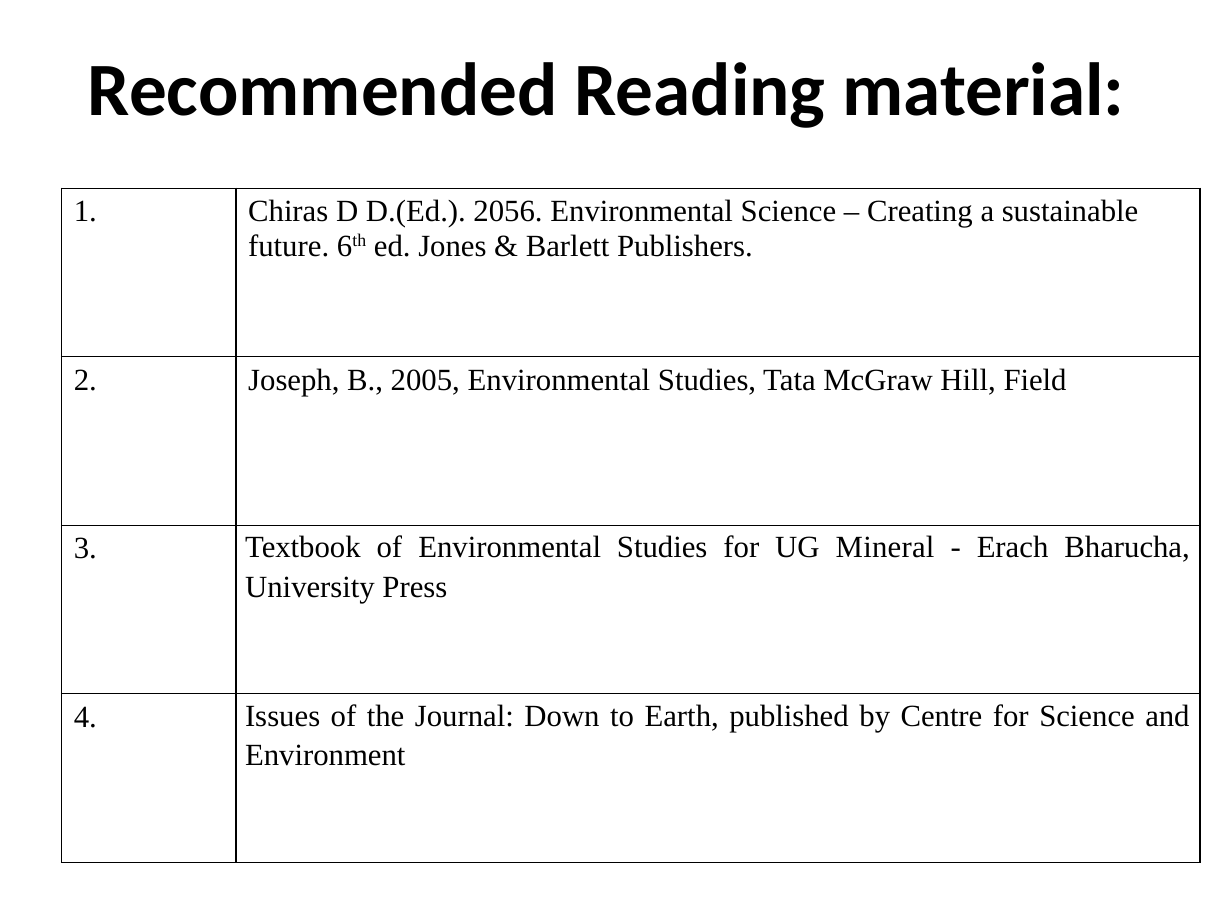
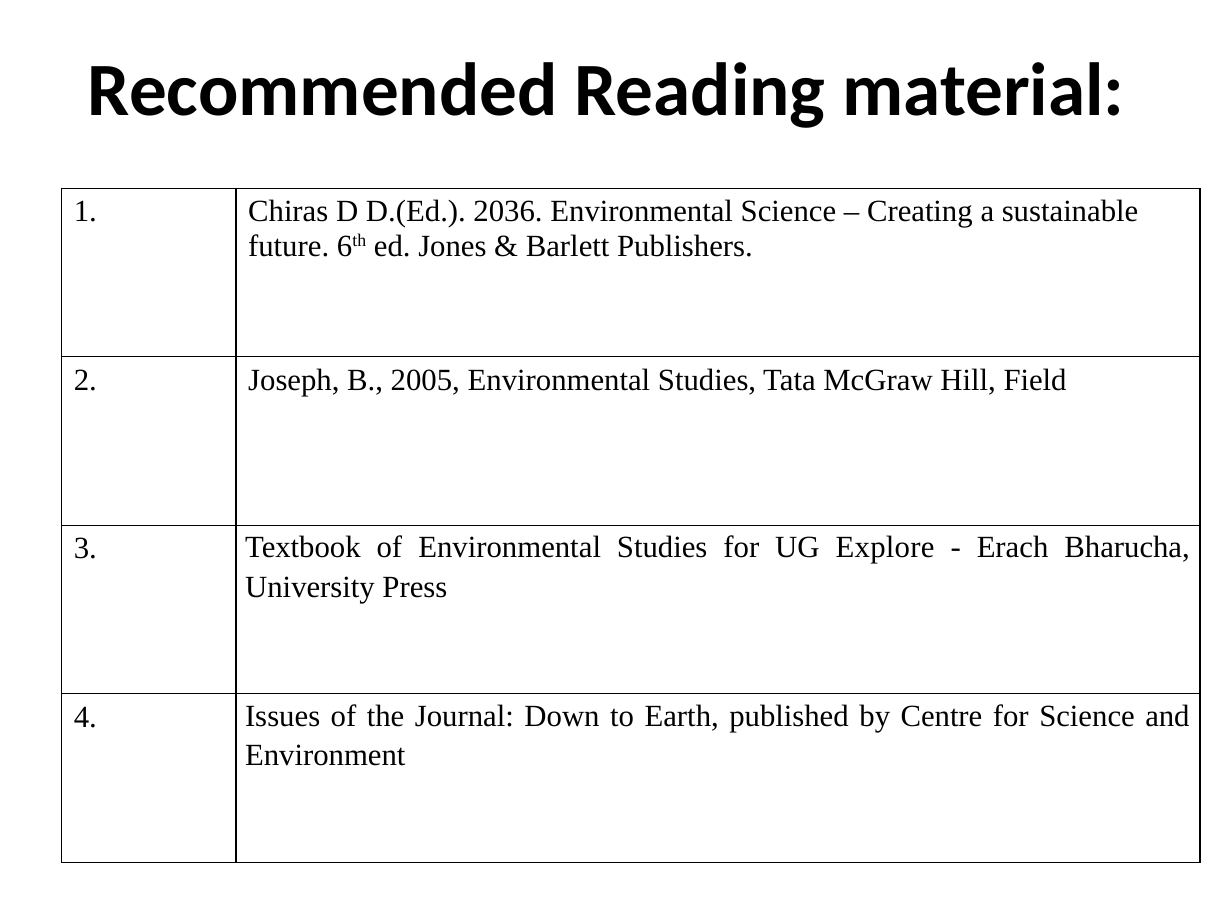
2056: 2056 -> 2036 (508, 212)
Mineral: Mineral -> Explore (885, 547)
